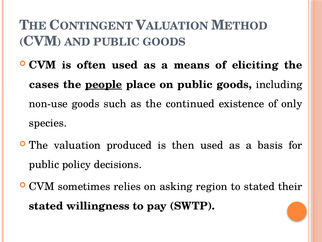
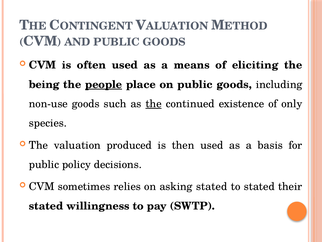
cases: cases -> being (44, 84)
the underline: none -> present (154, 104)
asking region: region -> stated (212, 186)
